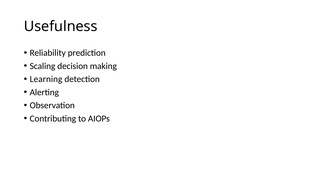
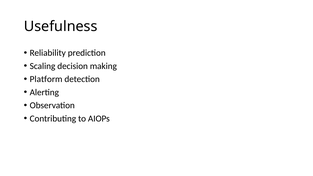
Learning: Learning -> Platform (46, 79)
